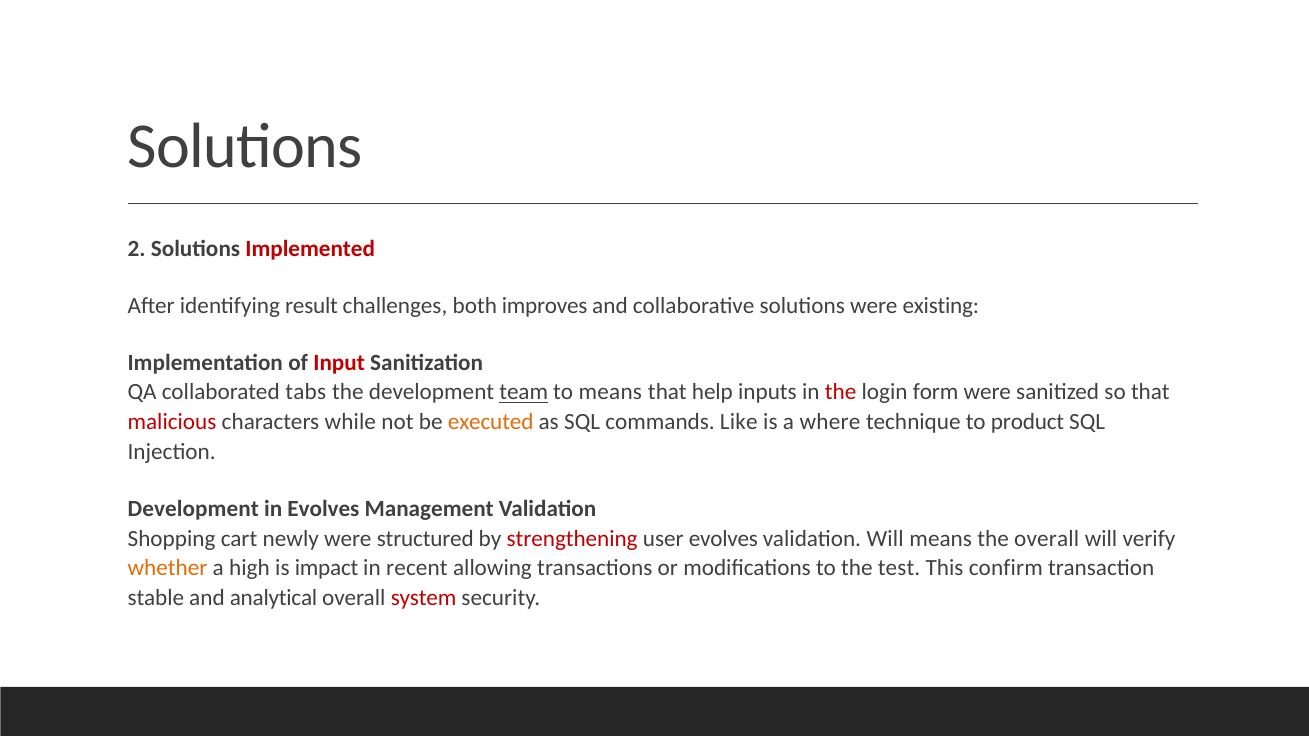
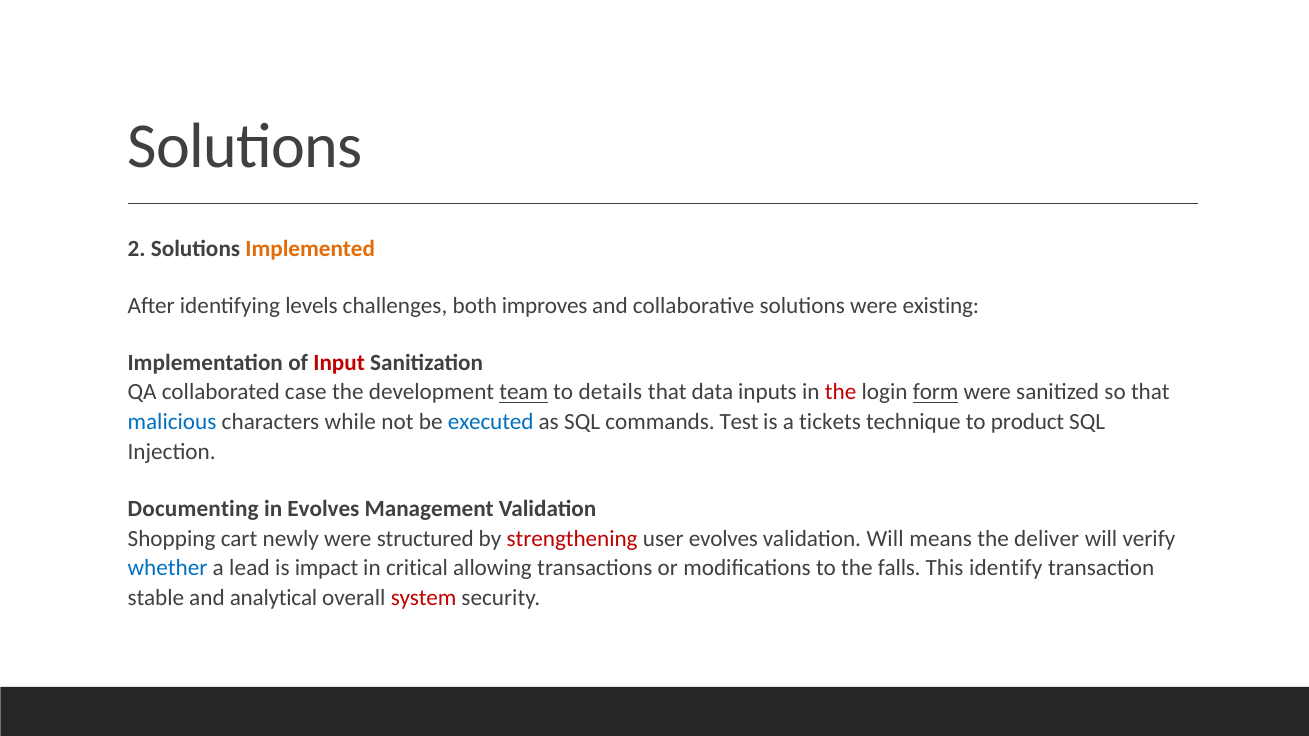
Implemented colour: red -> orange (310, 249)
result: result -> levels (311, 306)
tabs: tabs -> case (306, 393)
to means: means -> details (610, 393)
help: help -> data (712, 393)
form underline: none -> present (936, 393)
malicious colour: red -> blue (172, 422)
executed colour: orange -> blue (491, 422)
Like: Like -> Test (739, 422)
where: where -> tickets (830, 422)
Development: Development -> Documenting (193, 509)
the overall: overall -> deliver (1047, 539)
whether colour: orange -> blue (168, 569)
high: high -> lead (249, 569)
recent: recent -> critical (417, 569)
test: test -> falls (899, 569)
confirm: confirm -> identify (1006, 569)
